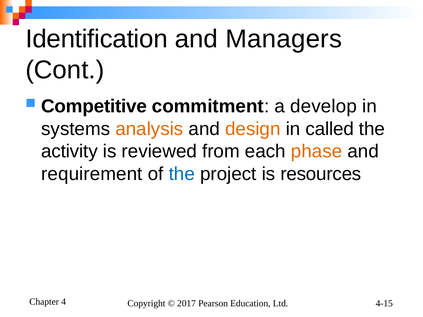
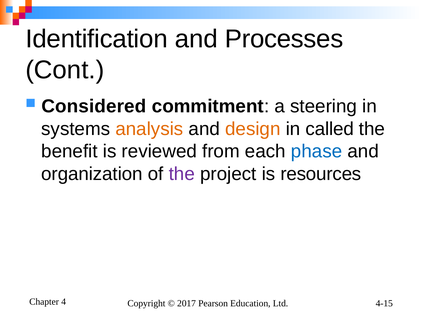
Managers: Managers -> Processes (284, 39)
Competitive: Competitive -> Considered (94, 106)
develop: develop -> steering (324, 106)
activity: activity -> benefit (69, 151)
phase colour: orange -> blue (317, 151)
requirement: requirement -> organization (92, 174)
the colour: blue -> purple (182, 174)
